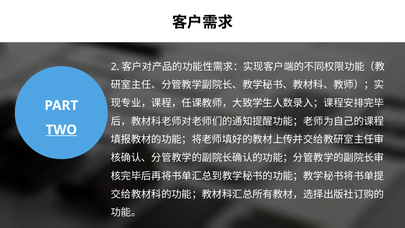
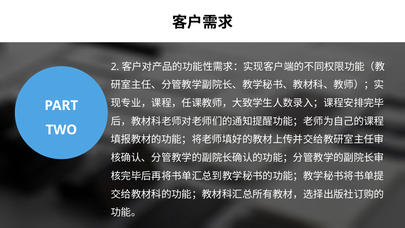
TWO underline: present -> none (61, 130)
